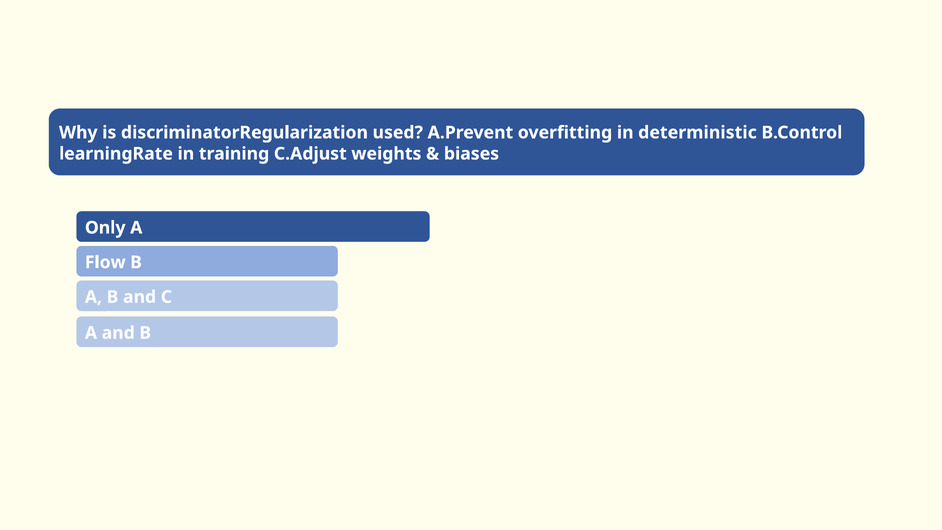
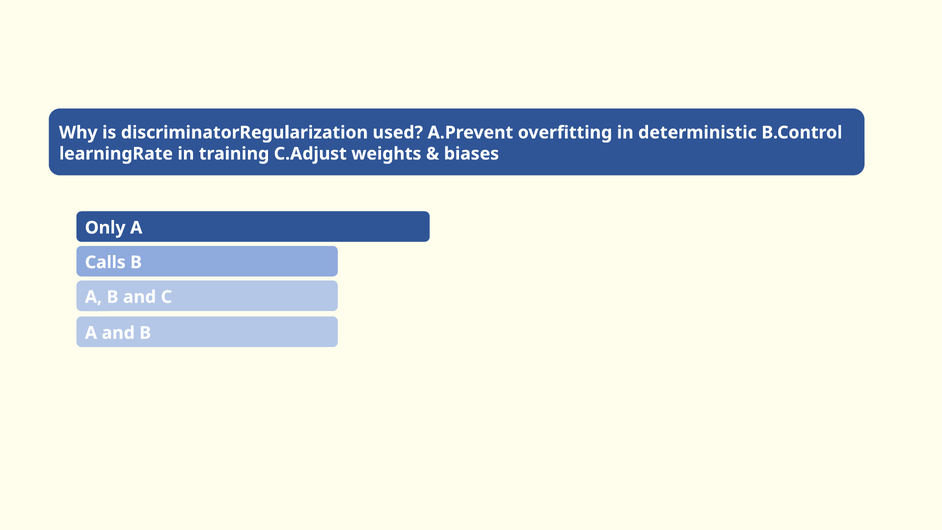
Flow: Flow -> Calls (105, 262)
